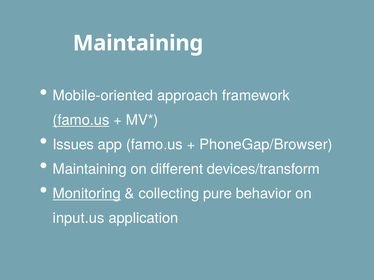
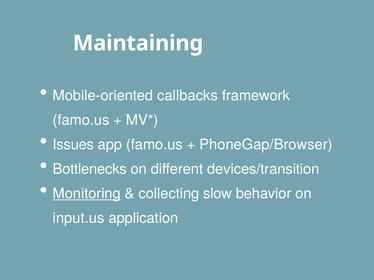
approach: approach -> callbacks (188, 96)
famo.us underline: present -> none (81, 120)
Maintaining: Maintaining -> Bottlenecks (90, 169)
devices/transform: devices/transform -> devices/transition (263, 169)
pure: pure -> slow (218, 194)
